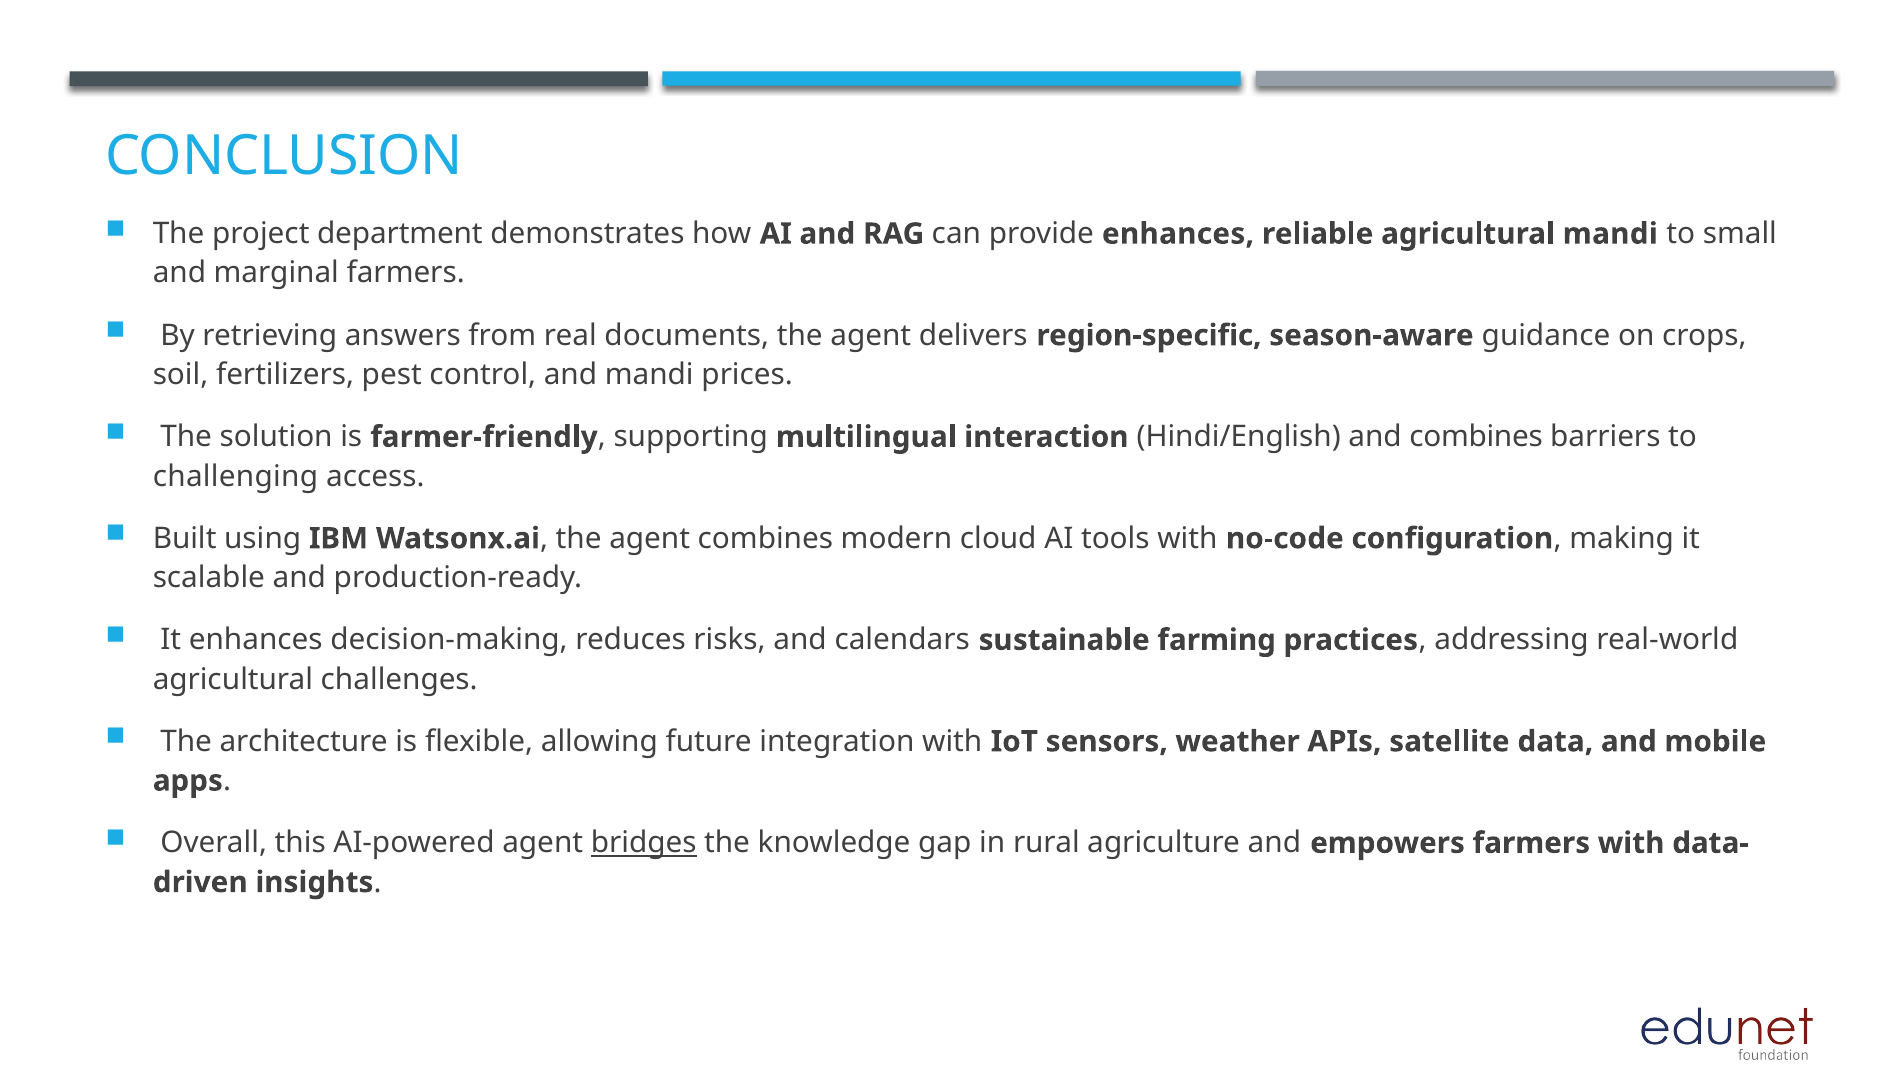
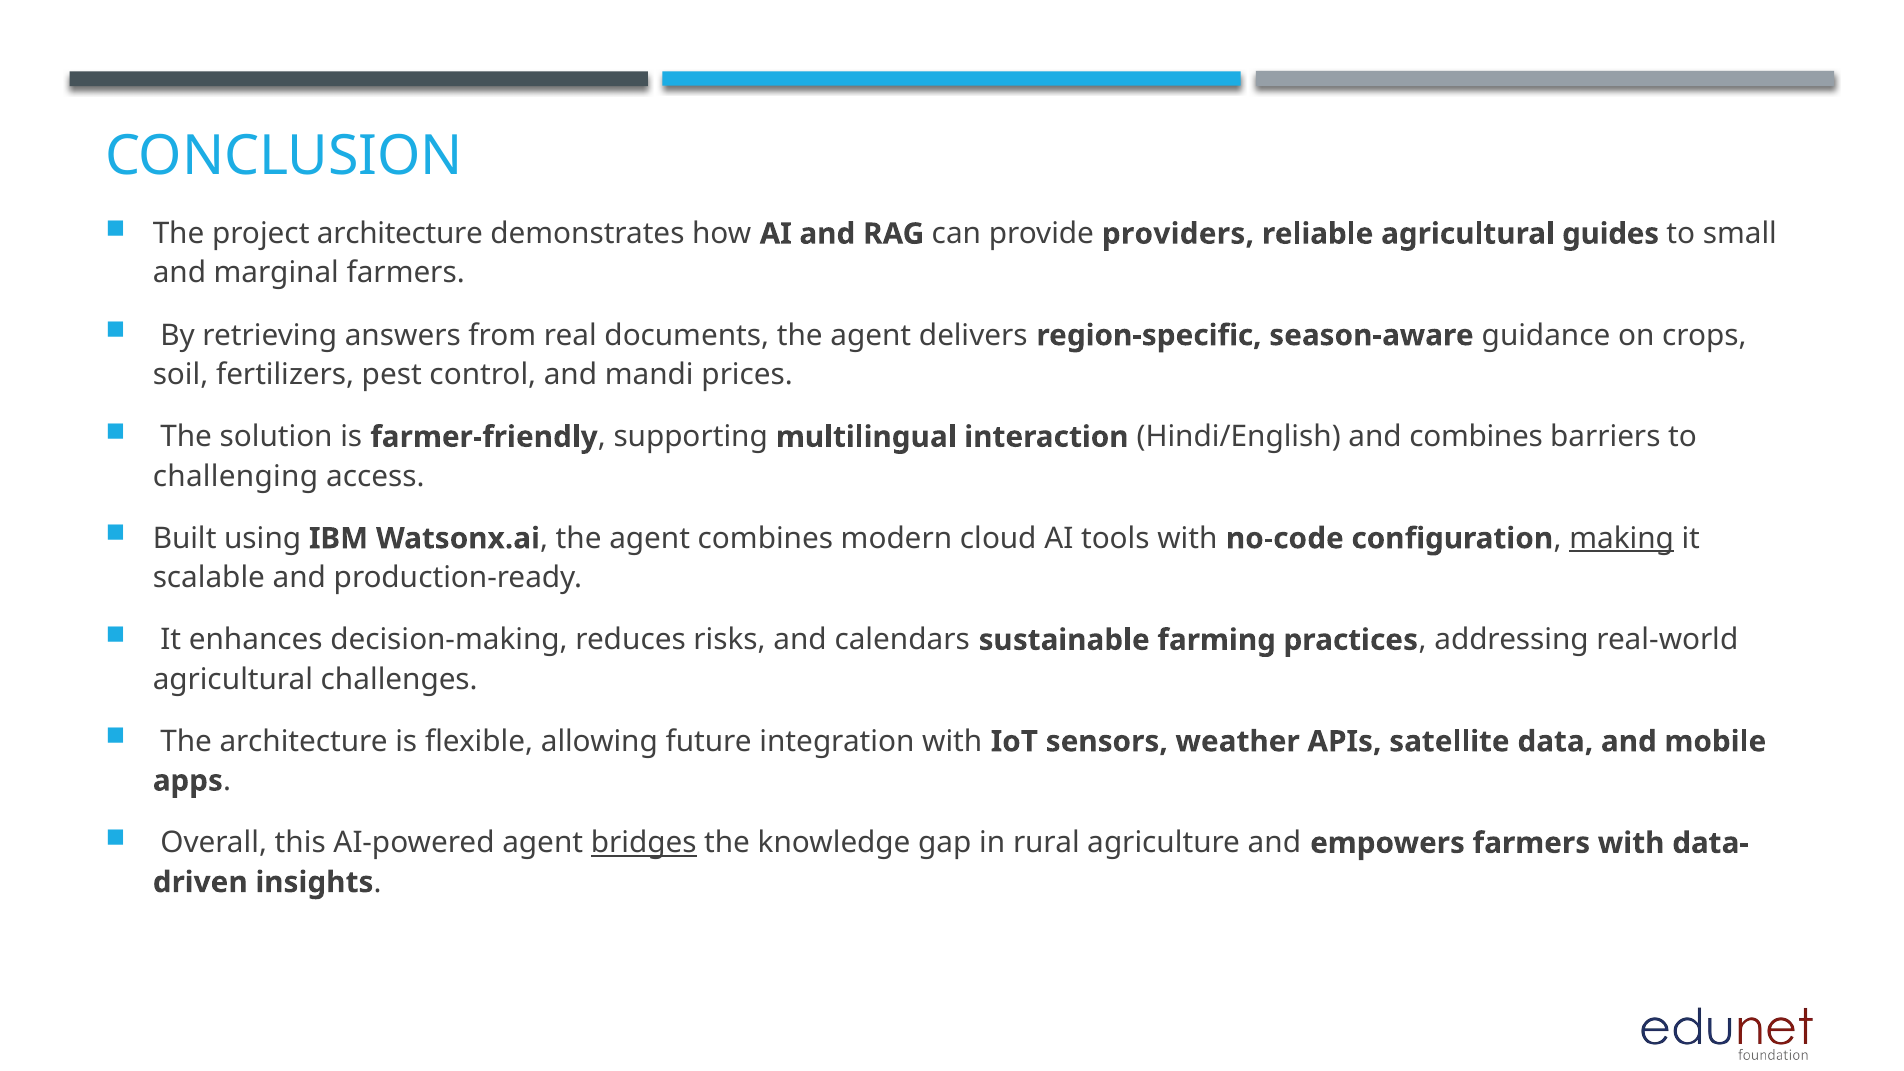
project department: department -> architecture (400, 234)
provide enhances: enhances -> providers (1178, 234)
agricultural mandi: mandi -> guides (1611, 234)
making underline: none -> present (1622, 538)
